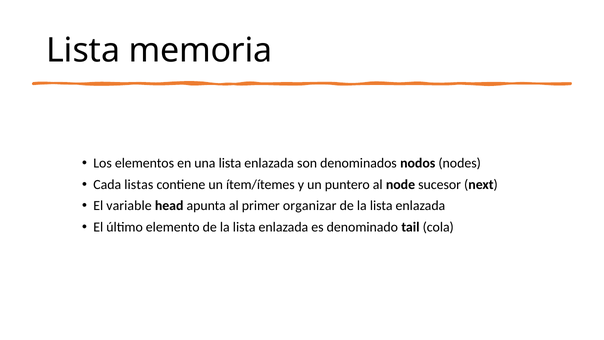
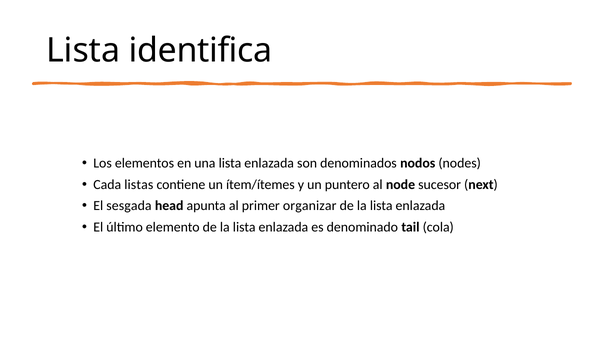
memoria: memoria -> identifica (201, 51)
variable: variable -> sesgada (129, 206)
